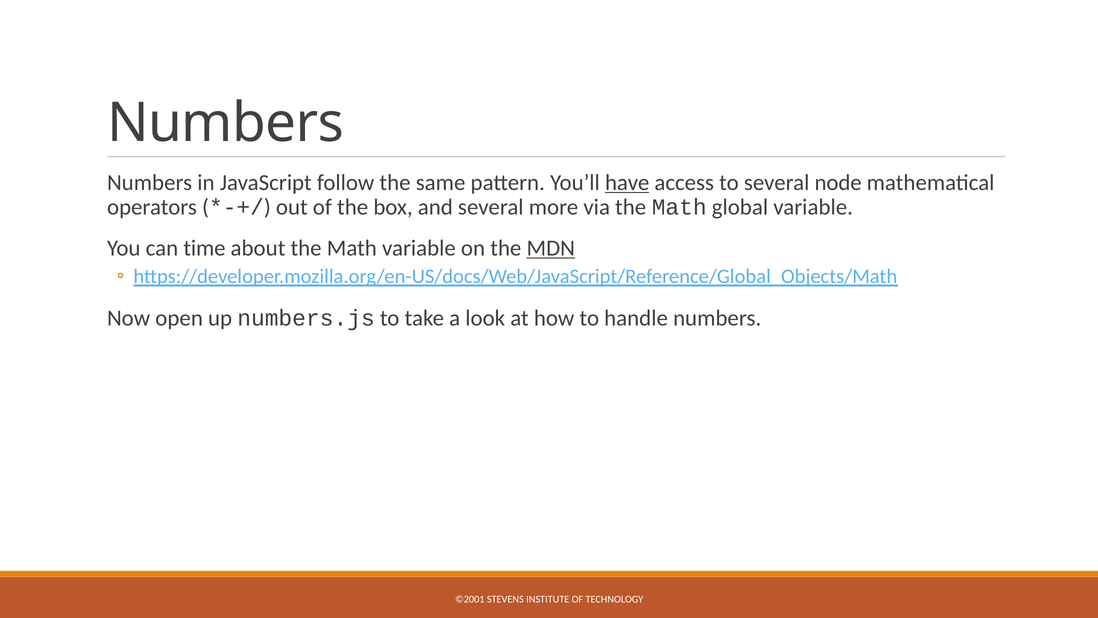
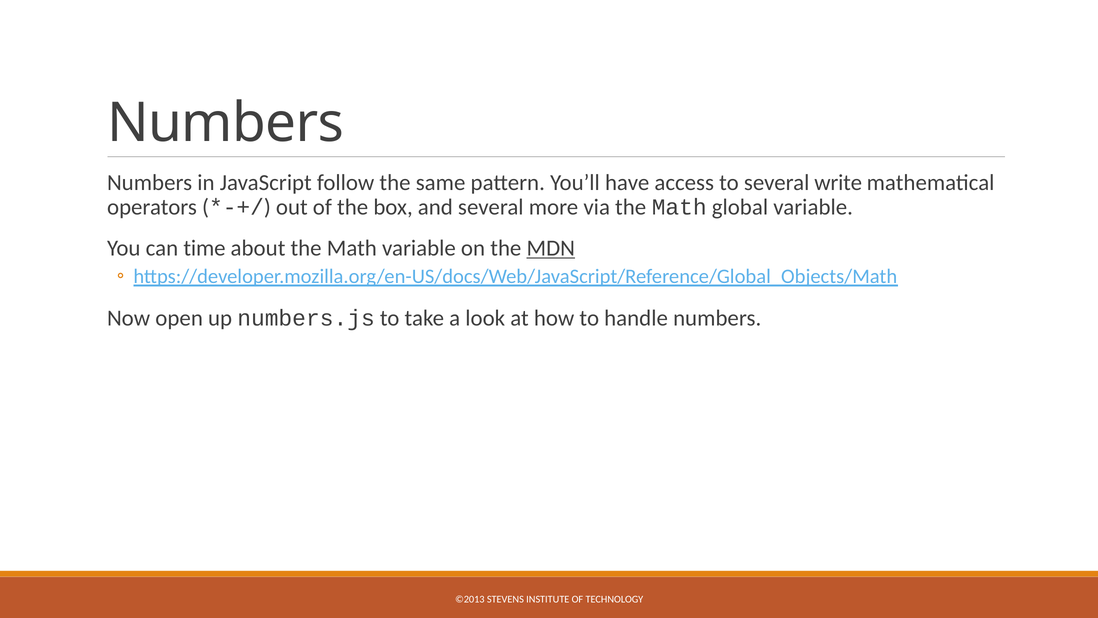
have underline: present -> none (627, 183)
node: node -> write (838, 183)
©2001: ©2001 -> ©2013 (470, 599)
